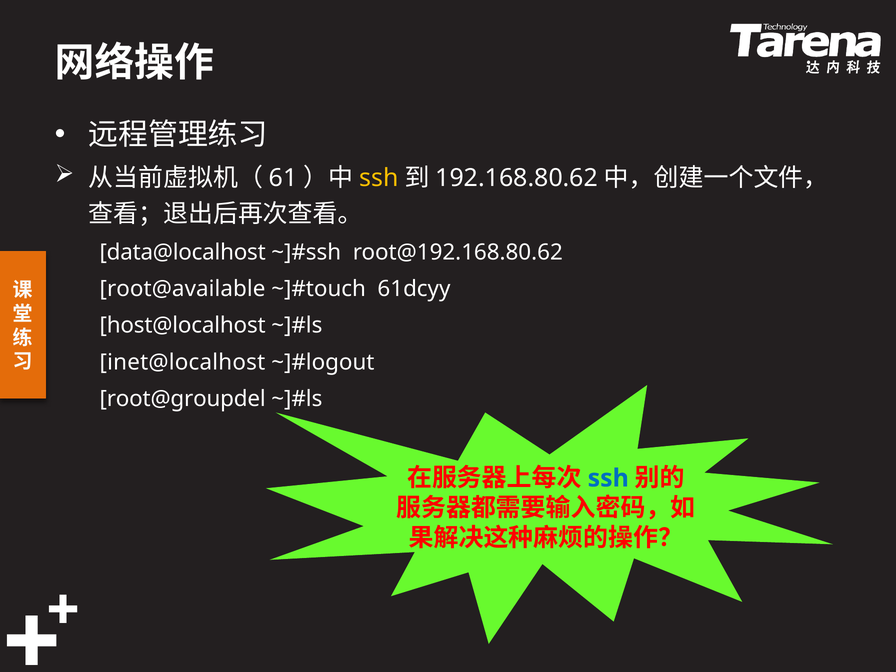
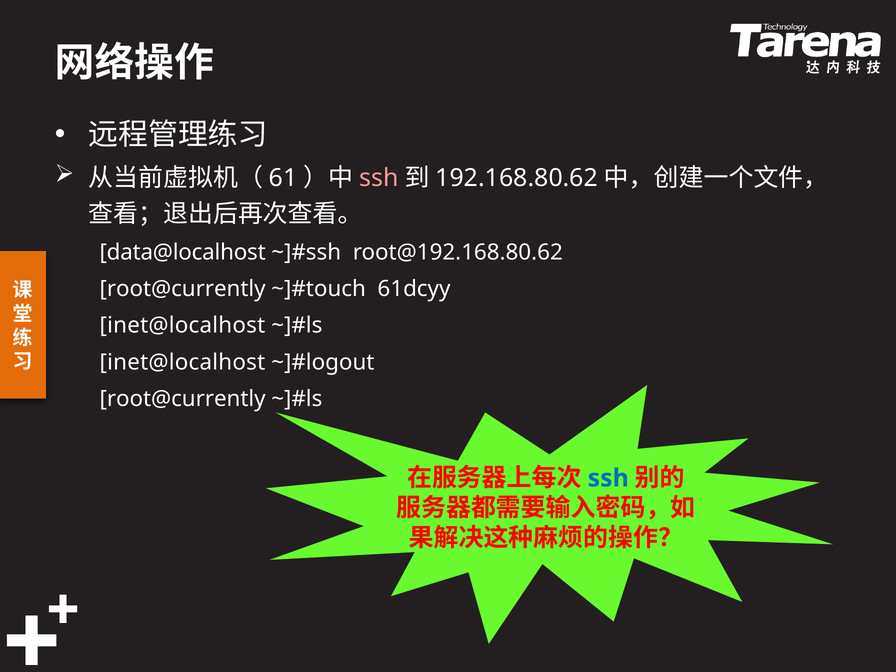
ssh colour: yellow -> pink (379, 178)
root@available: root@available -> root@currently (183, 289)
host@localhost: host@localhost -> inet@localhost (182, 326)
root@groupdel: root@groupdel -> root@currently (183, 399)
